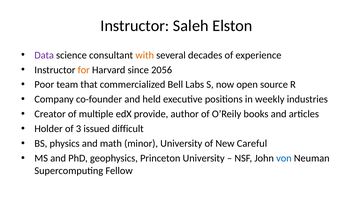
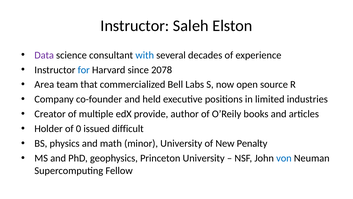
with colour: orange -> blue (145, 55)
for colour: orange -> blue (84, 70)
2056: 2056 -> 2078 (162, 70)
Poor: Poor -> Area (44, 84)
weekly: weekly -> limited (270, 99)
3: 3 -> 0 (79, 129)
Careful: Careful -> Penalty (252, 143)
